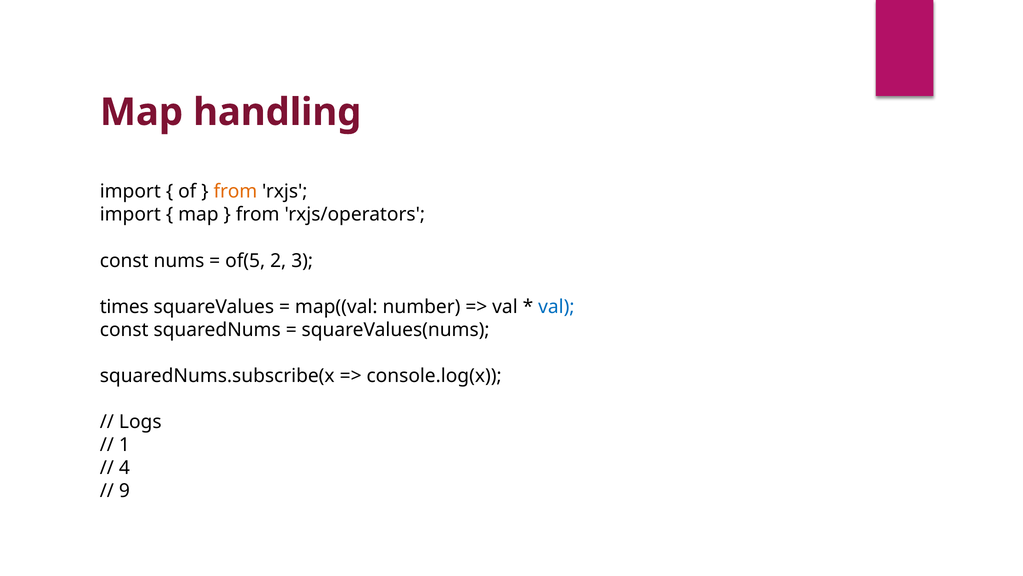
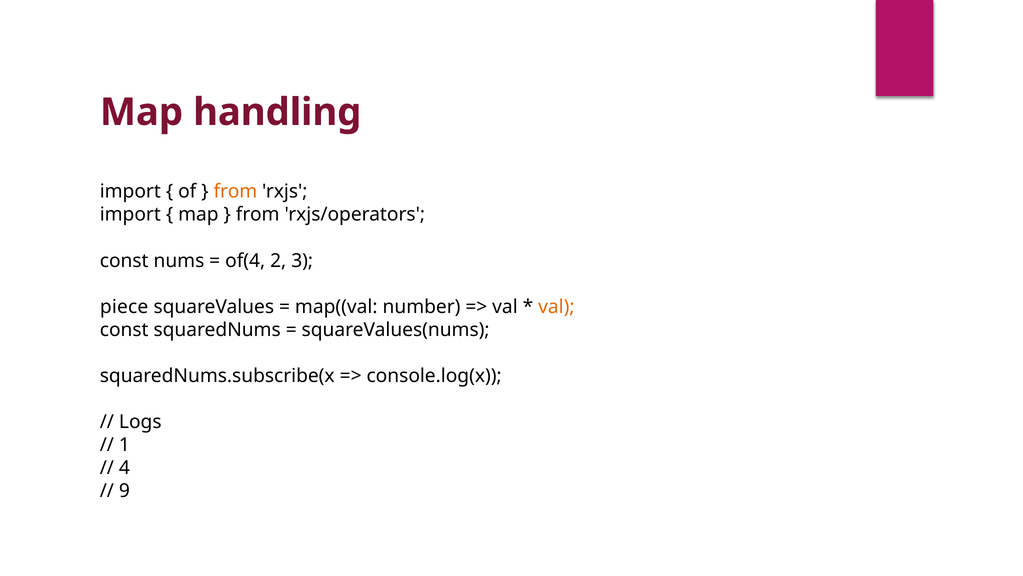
of(5: of(5 -> of(4 (245, 260)
times: times -> piece (124, 306)
val colour: blue -> orange (556, 306)
